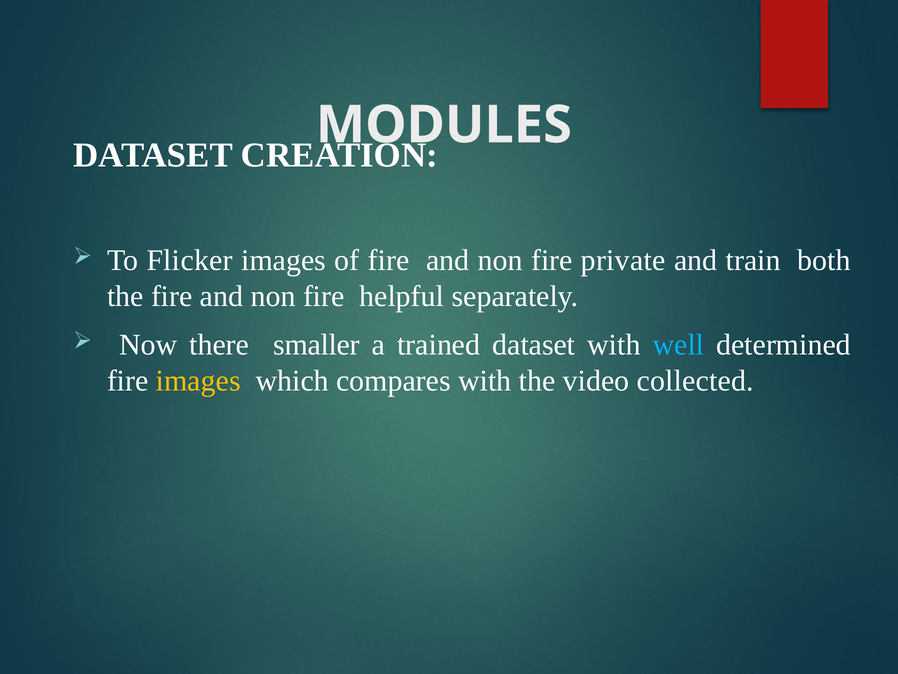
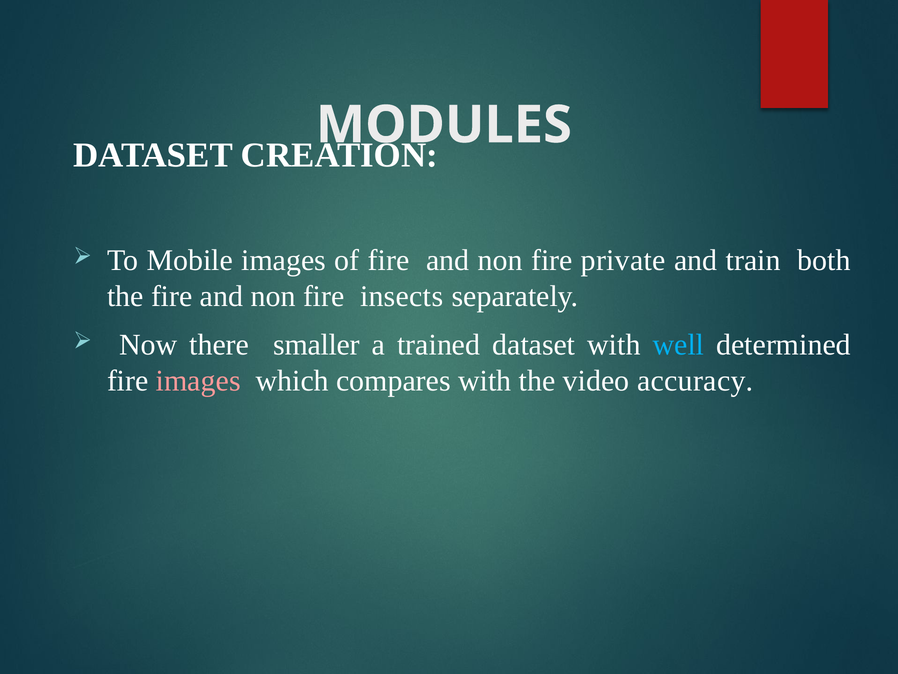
Flicker: Flicker -> Mobile (190, 260)
helpful: helpful -> insects (402, 296)
images colour: yellow -> pink (198, 381)
collected: collected -> accuracy (695, 381)
